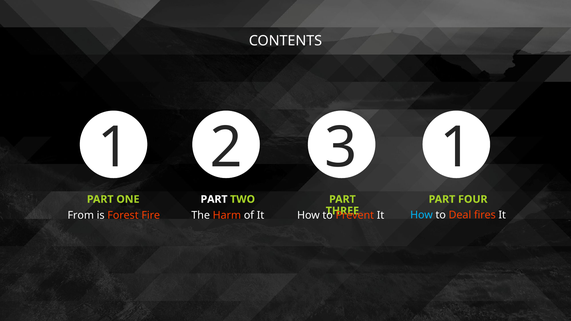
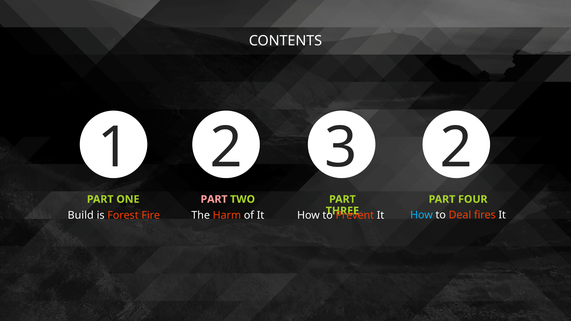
3 1: 1 -> 2 (456, 148)
PART colour: white -> pink (214, 199)
From: From -> Build (81, 215)
